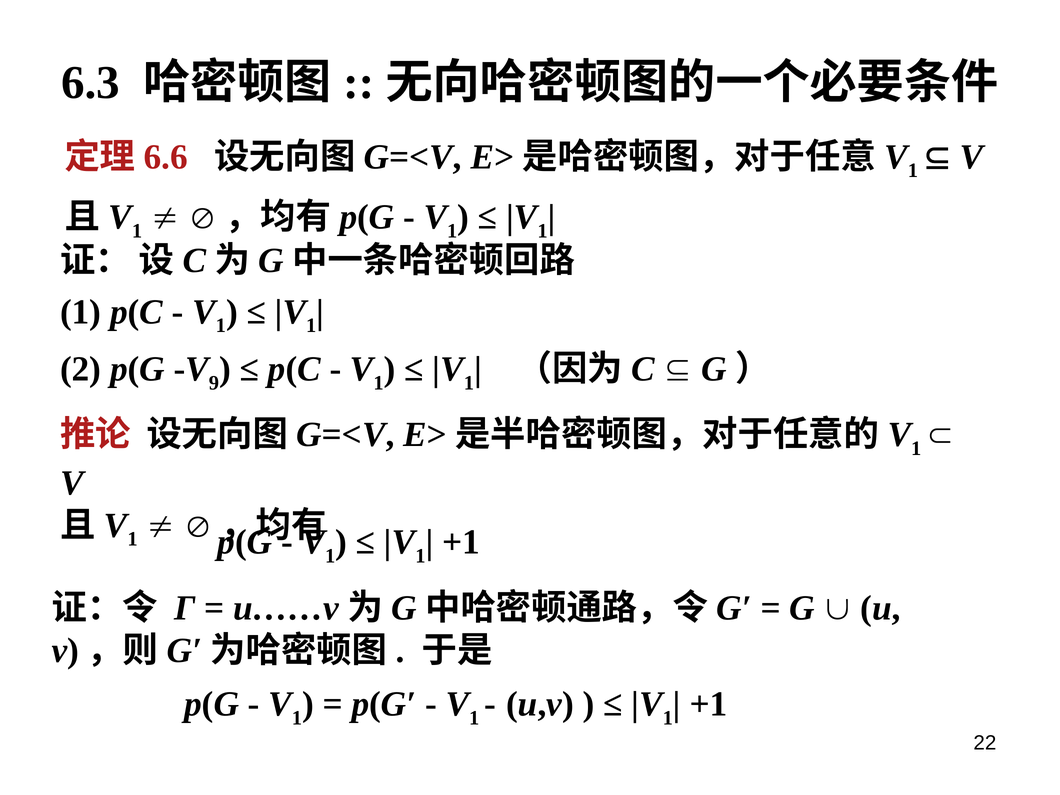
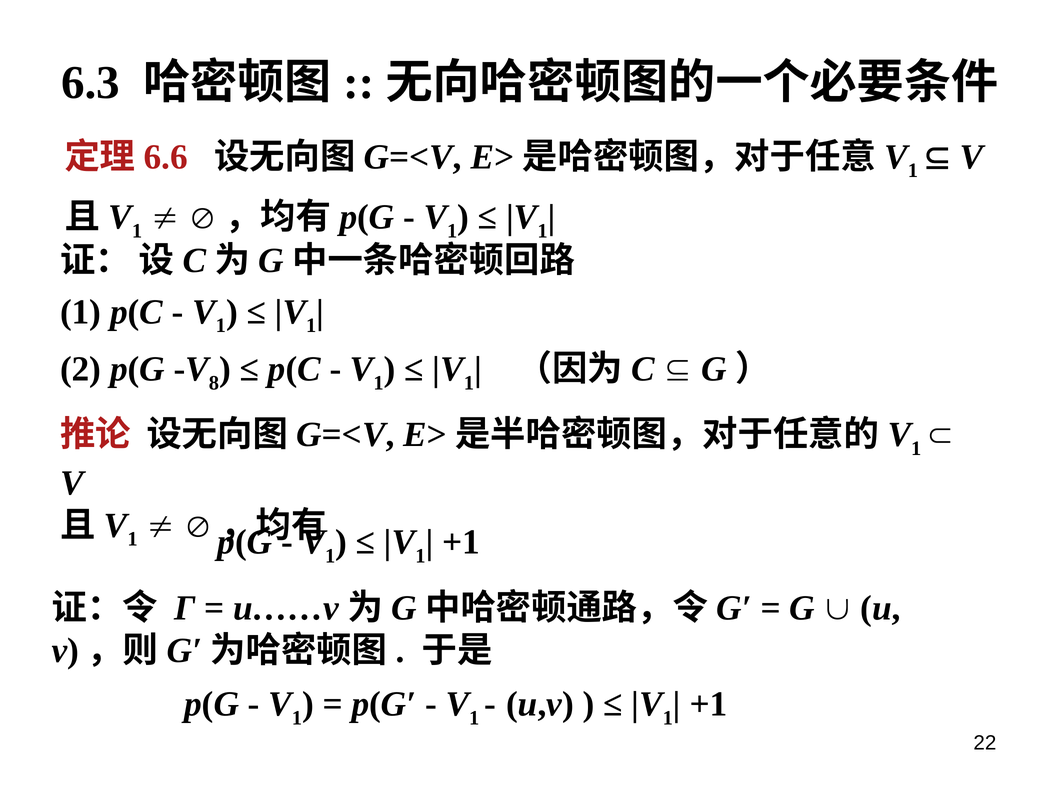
9: 9 -> 8 (214, 383)
